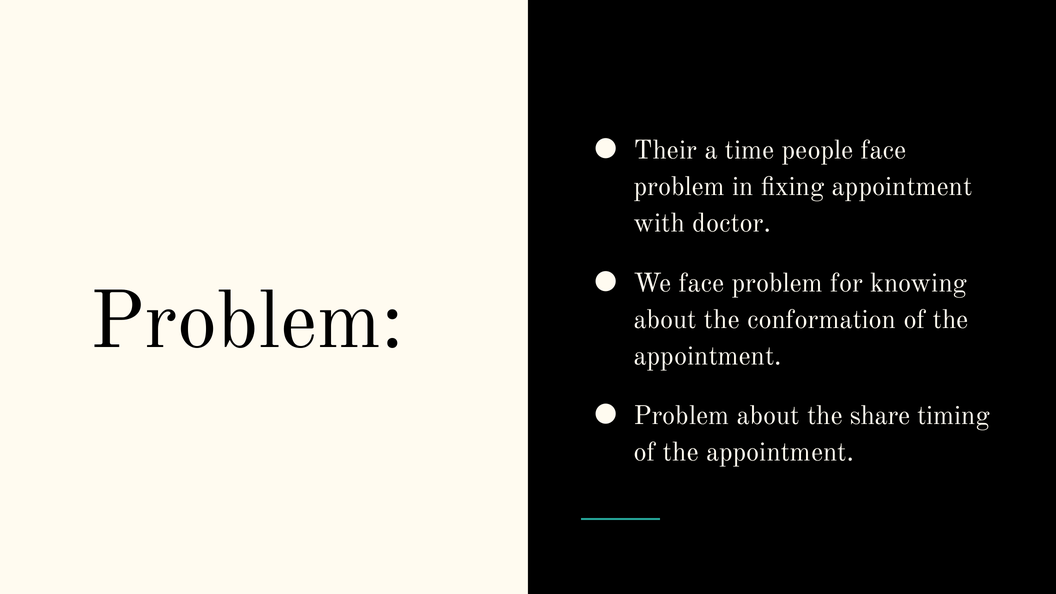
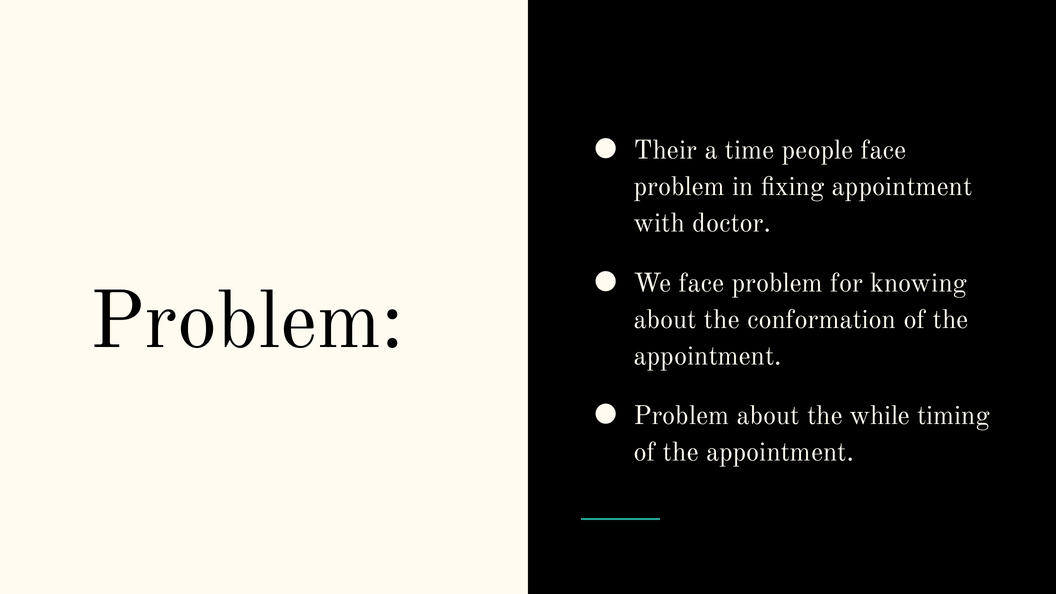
share: share -> while (880, 416)
